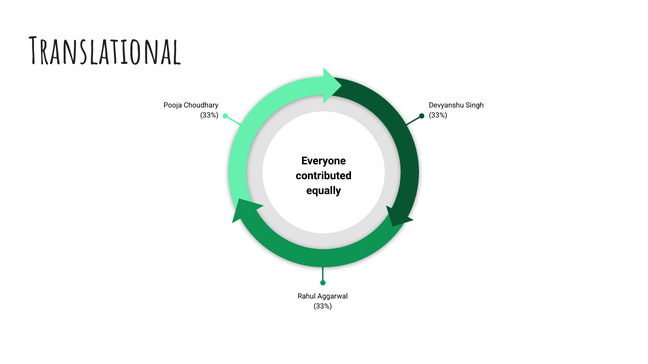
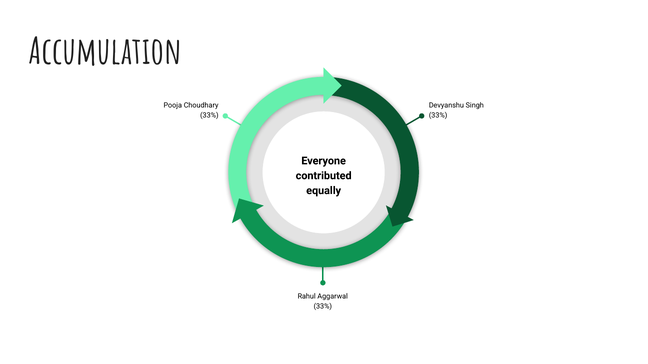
Translational: Translational -> Accumulation (105, 52)
